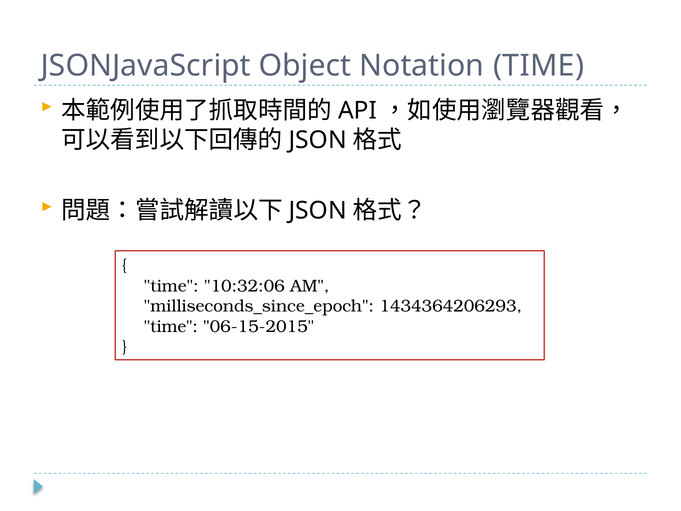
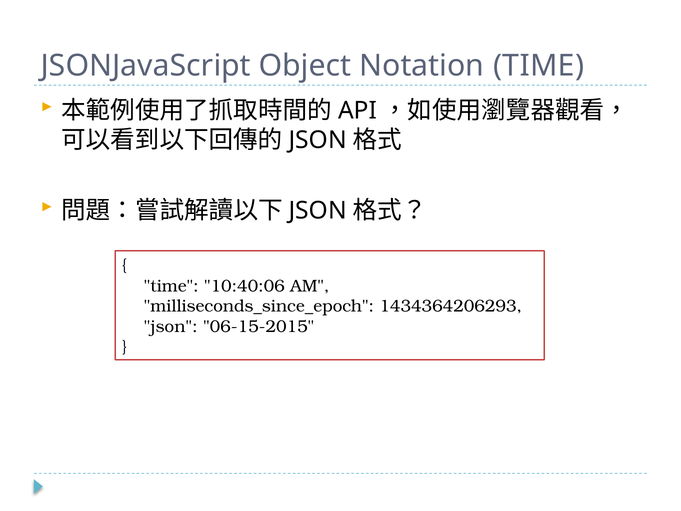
10:32:06: 10:32:06 -> 10:40:06 (244, 286)
time: time -> json (171, 327)
